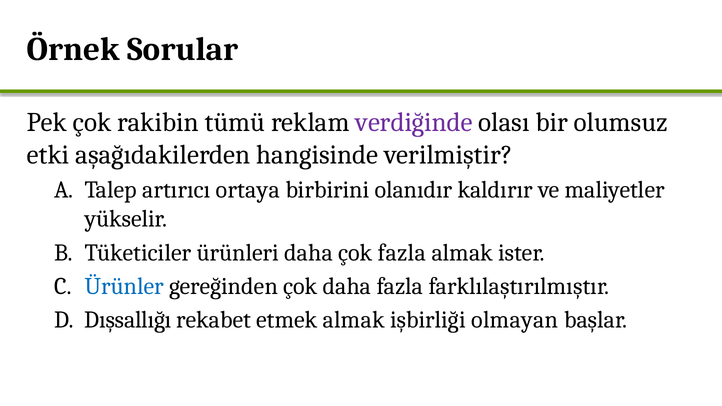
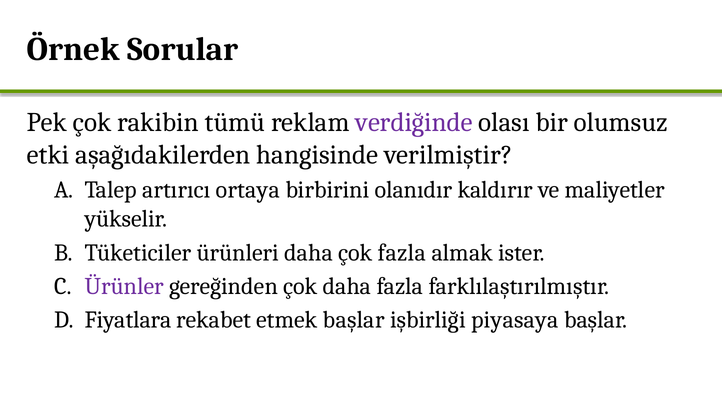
Ürünler colour: blue -> purple (124, 286)
Dışsallığı: Dışsallığı -> Fiyatlara (128, 320)
etmek almak: almak -> başlar (354, 320)
olmayan: olmayan -> piyasaya (515, 320)
